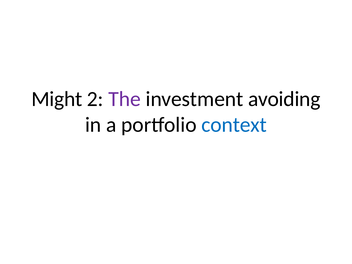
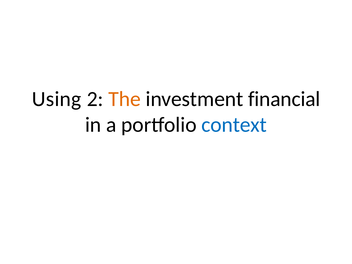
Might: Might -> Using (57, 99)
The colour: purple -> orange (125, 99)
avoiding: avoiding -> financial (284, 99)
